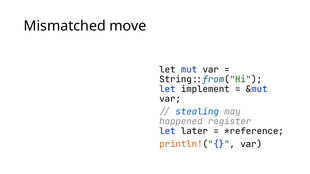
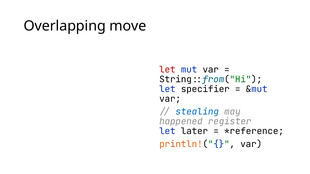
Mismatched: Mismatched -> Overlapping (65, 26)
let colour: black -> red (167, 70)
implement: implement -> specifier (205, 89)
